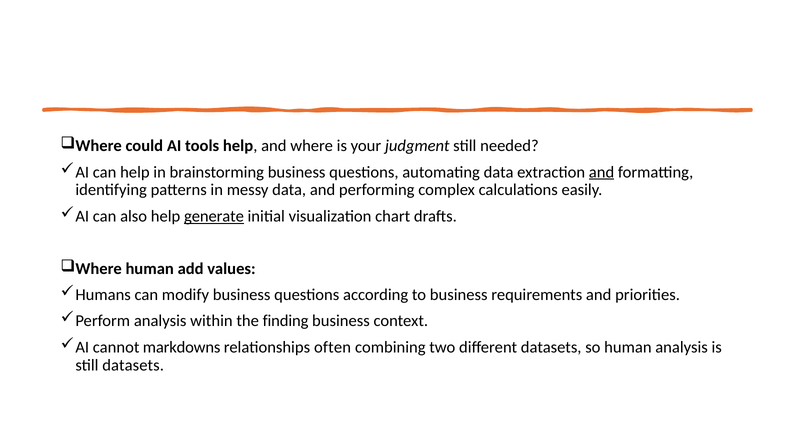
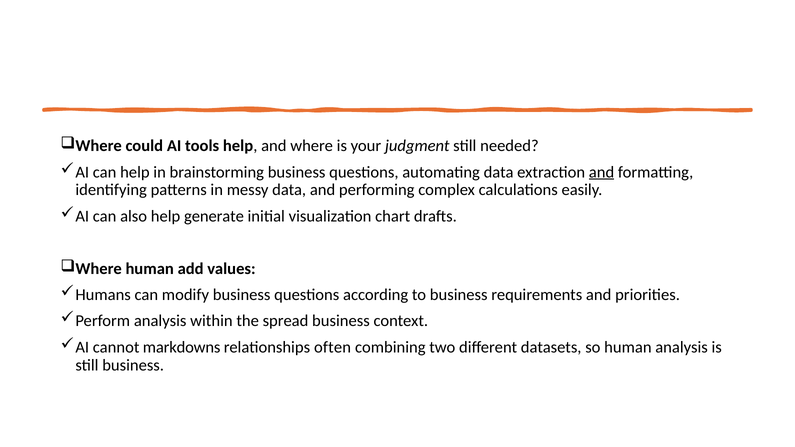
generate underline: present -> none (214, 216)
finding: finding -> spread (285, 321)
still datasets: datasets -> business (133, 365)
